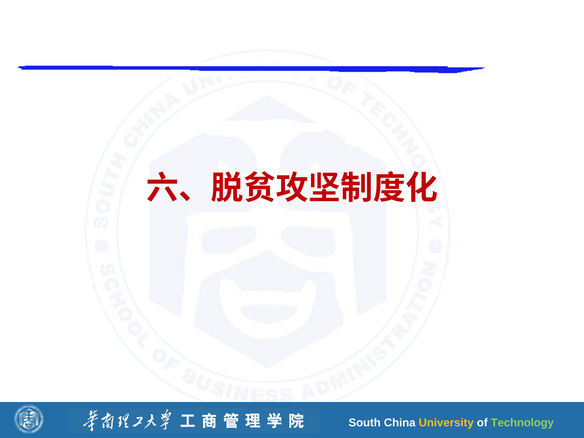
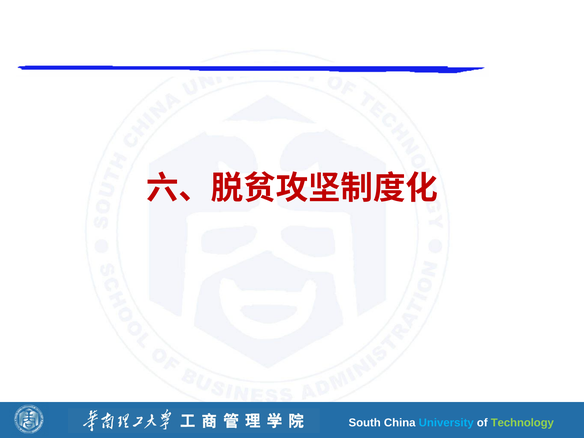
University colour: yellow -> light blue (446, 423)
